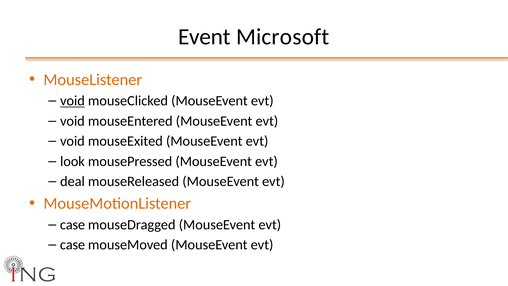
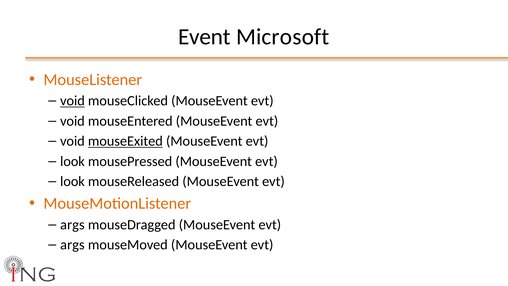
mouseExited underline: none -> present (125, 141)
deal: deal -> look (72, 181)
case: case -> args (72, 225)
case: case -> args (72, 245)
